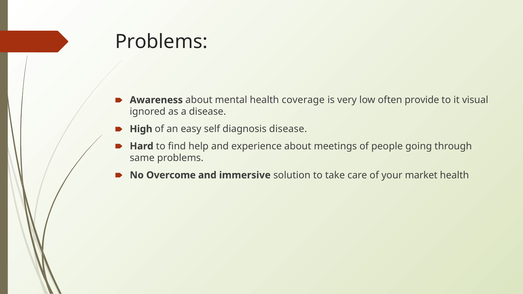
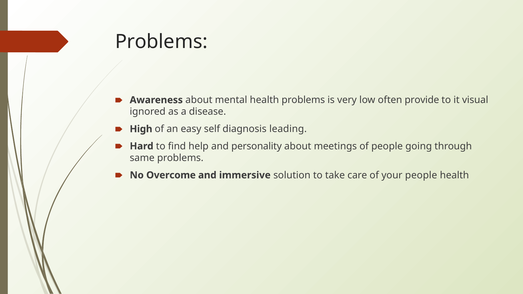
health coverage: coverage -> problems (303, 100)
diagnosis disease: disease -> leading (288, 129)
experience: experience -> personality (257, 146)
your market: market -> people (421, 175)
